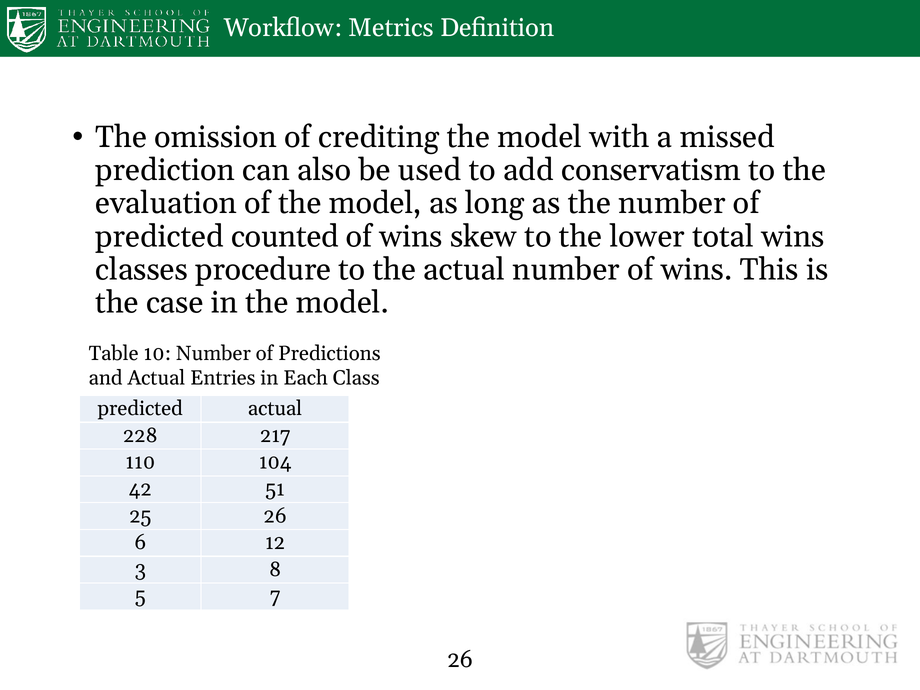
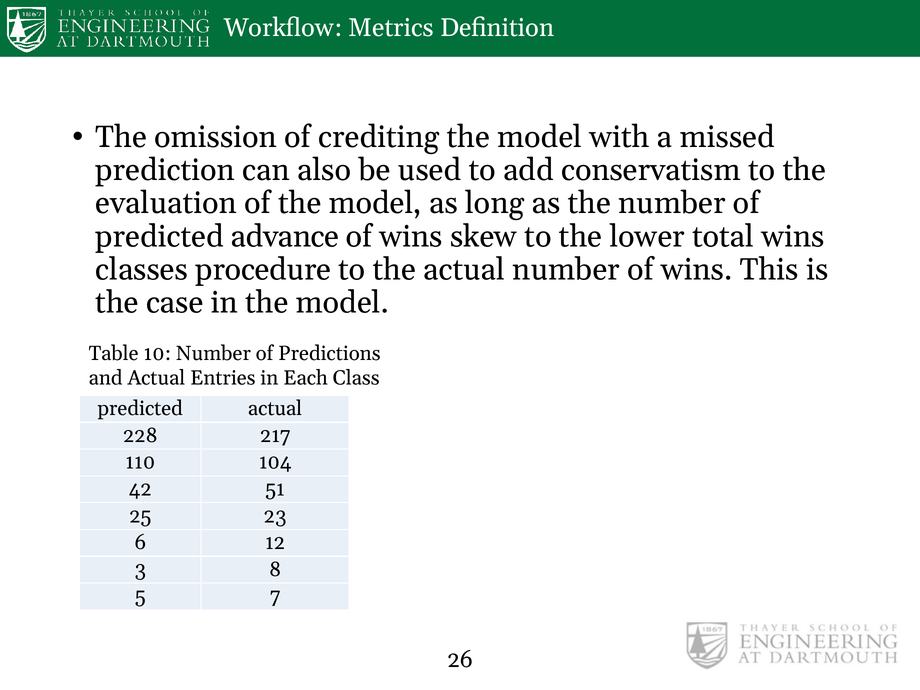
counted: counted -> advance (285, 236)
25 26: 26 -> 23 (275, 516)
